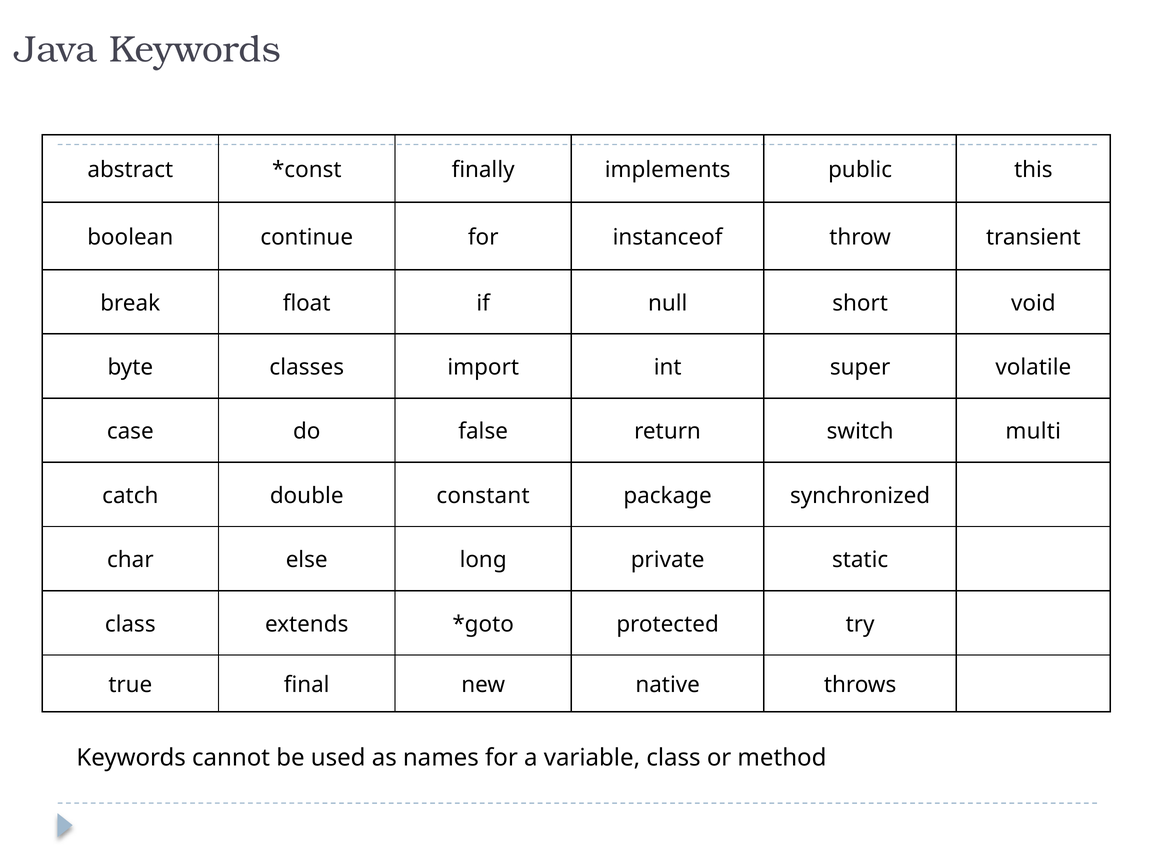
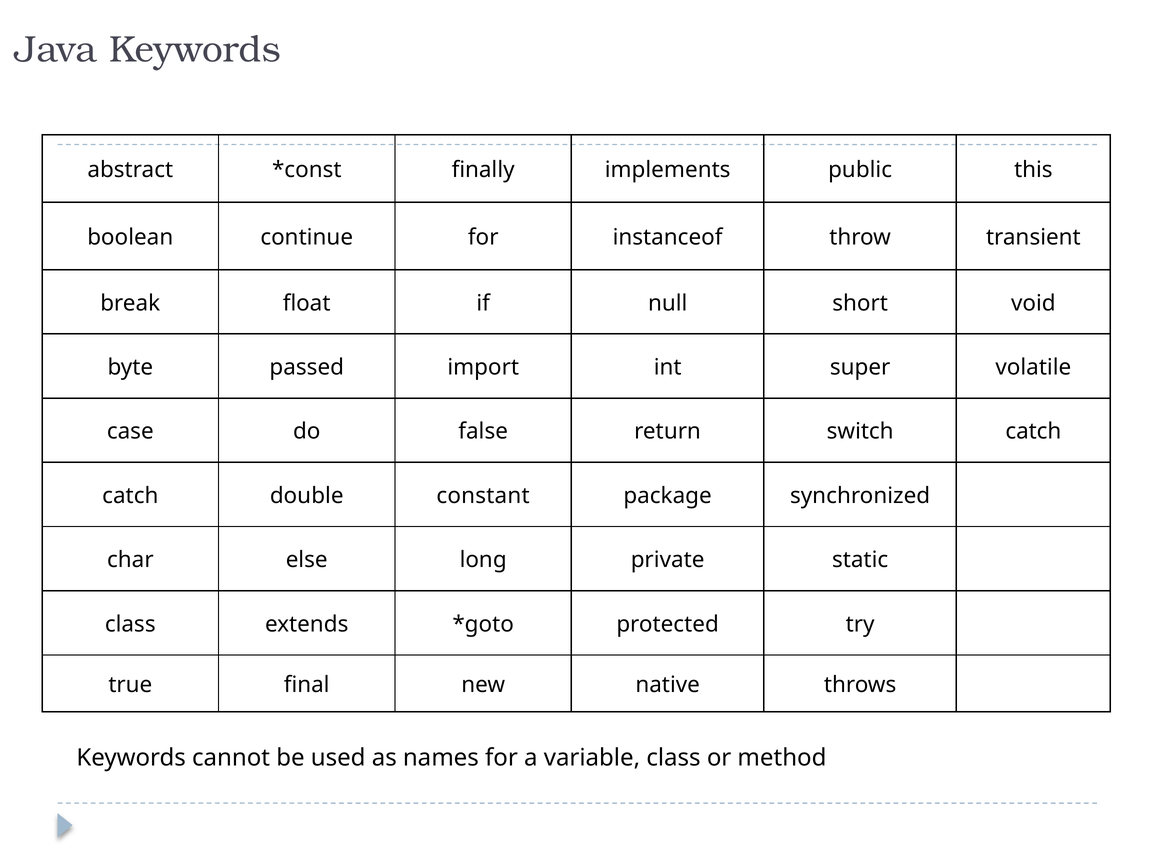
classes: classes -> passed (307, 367)
switch multi: multi -> catch (1033, 431)
